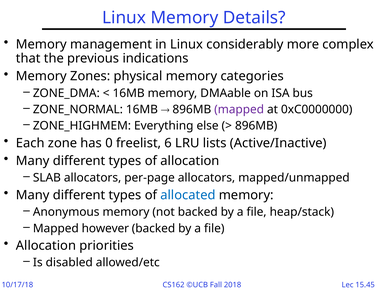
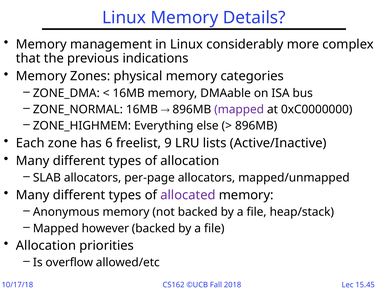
0: 0 -> 6 (109, 143)
6: 6 -> 9 (168, 143)
allocated colour: blue -> purple (188, 195)
disabled: disabled -> overflow (69, 263)
